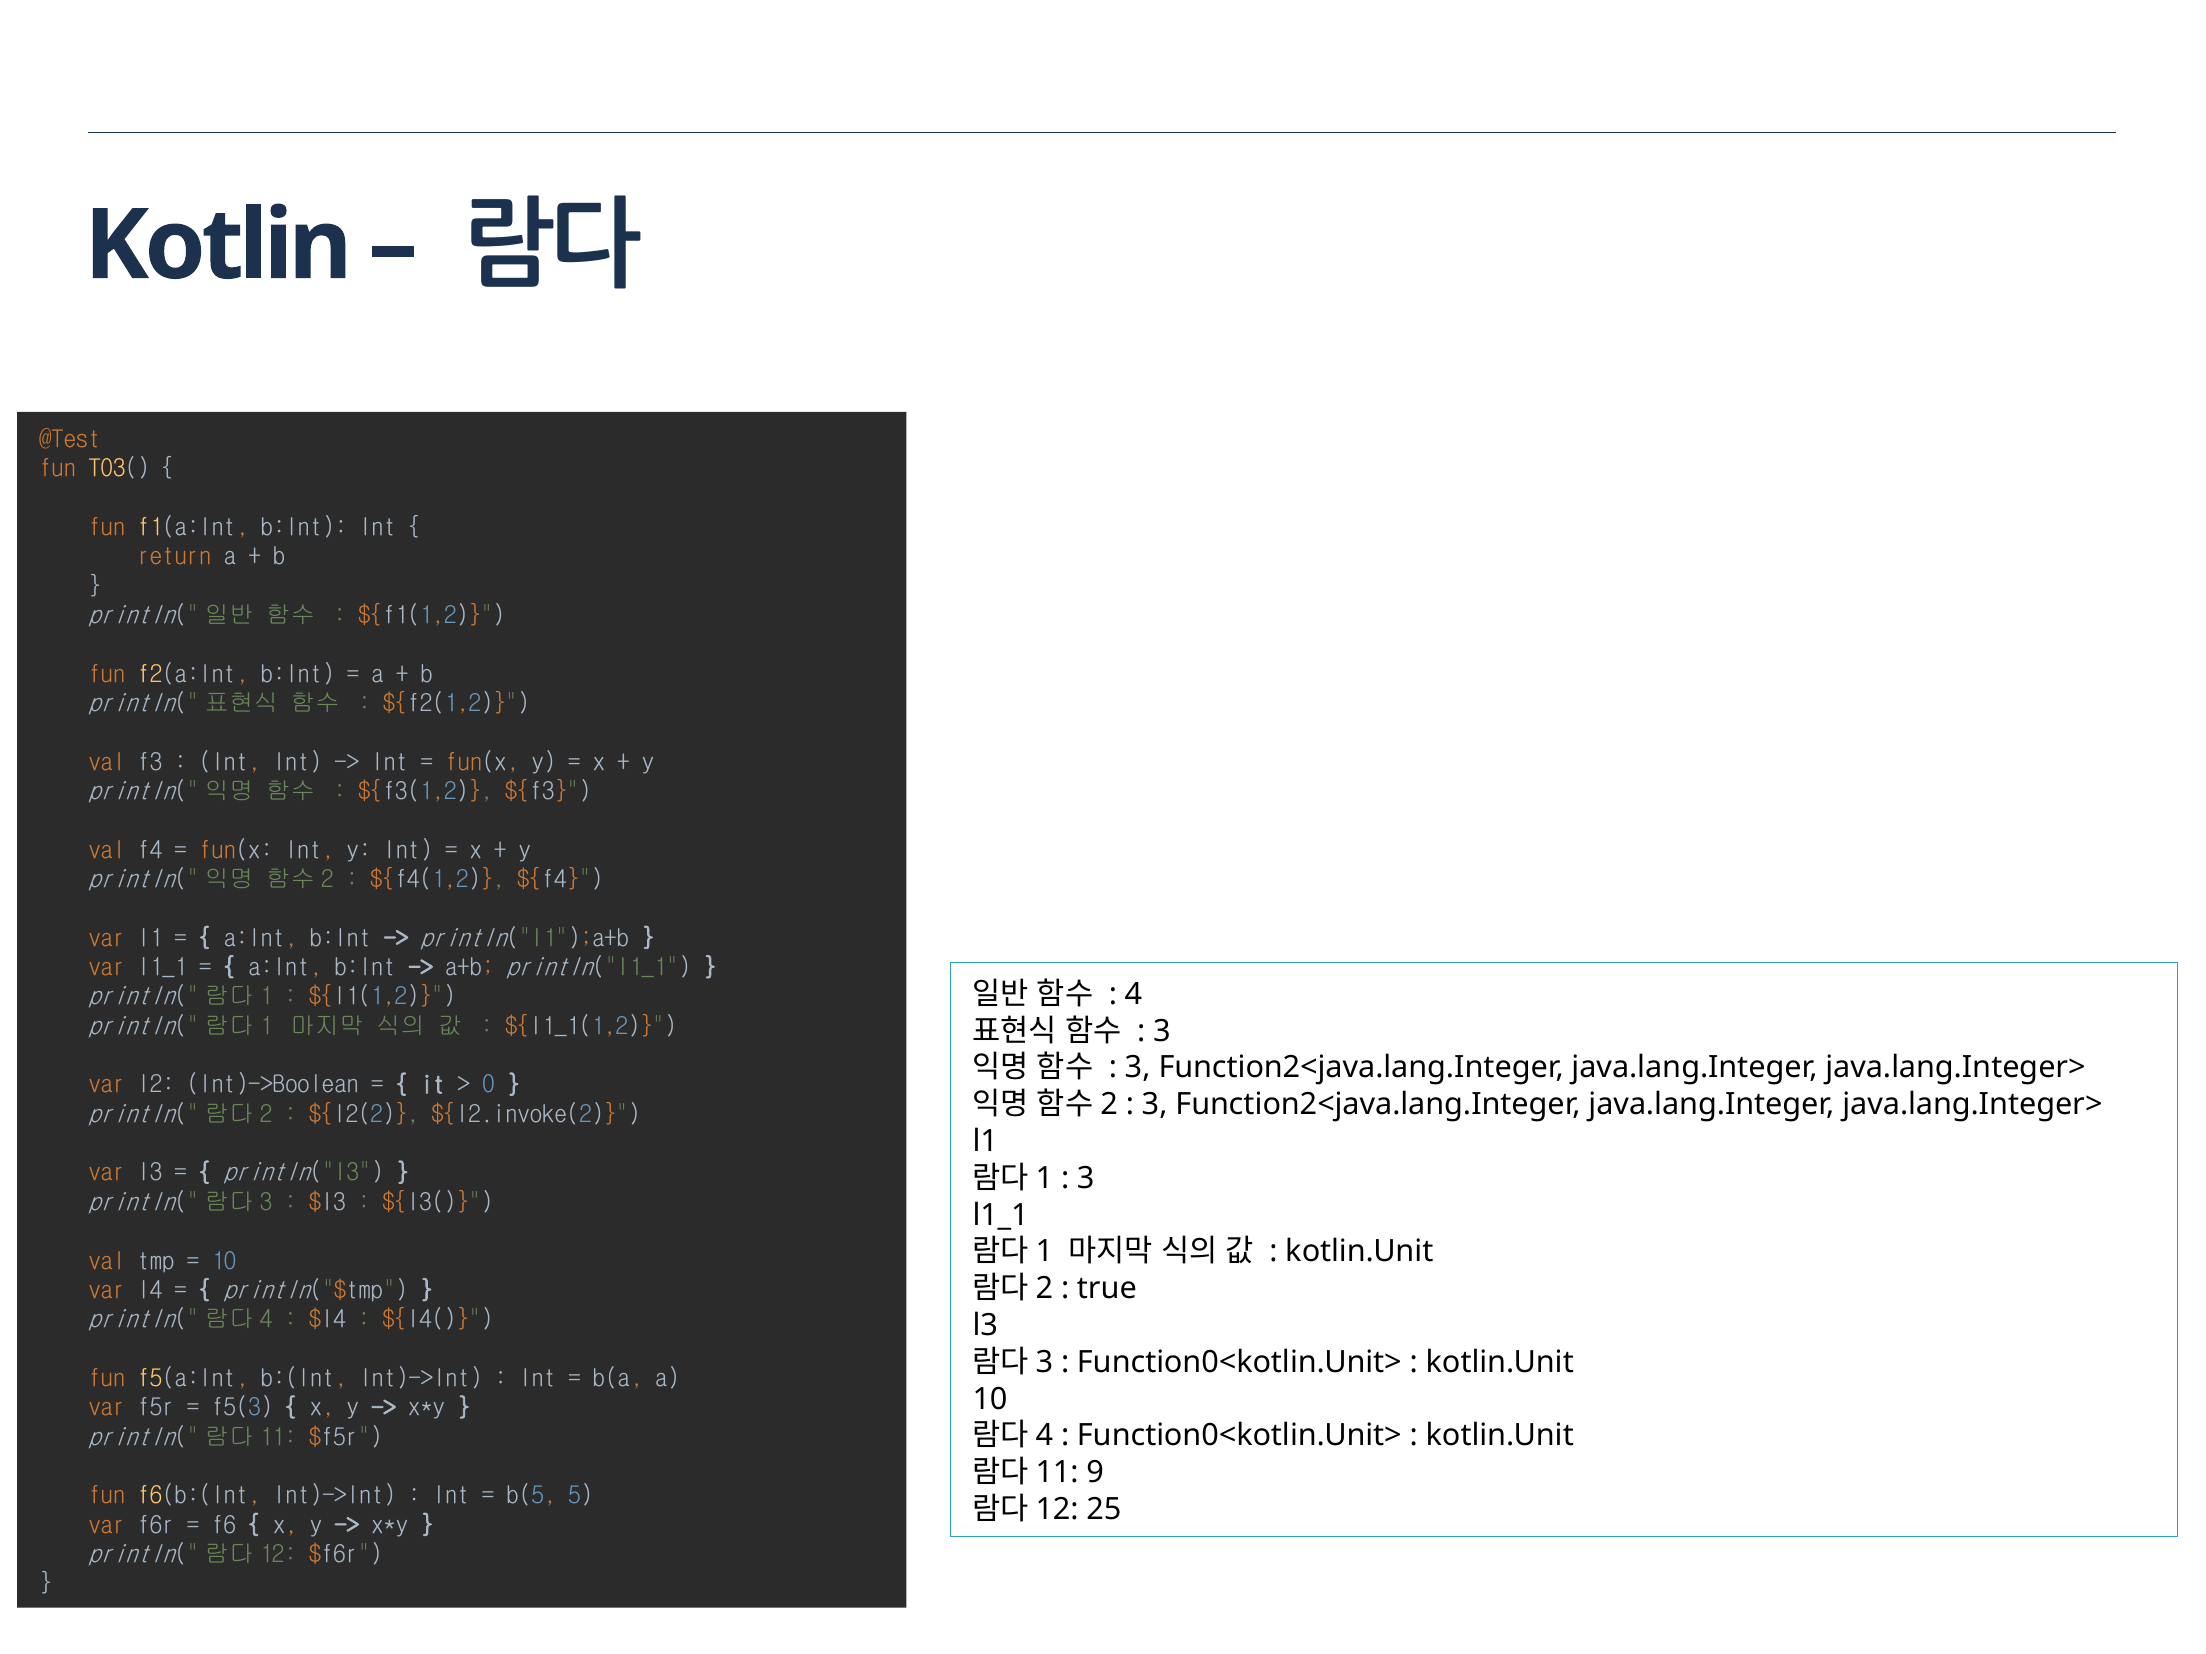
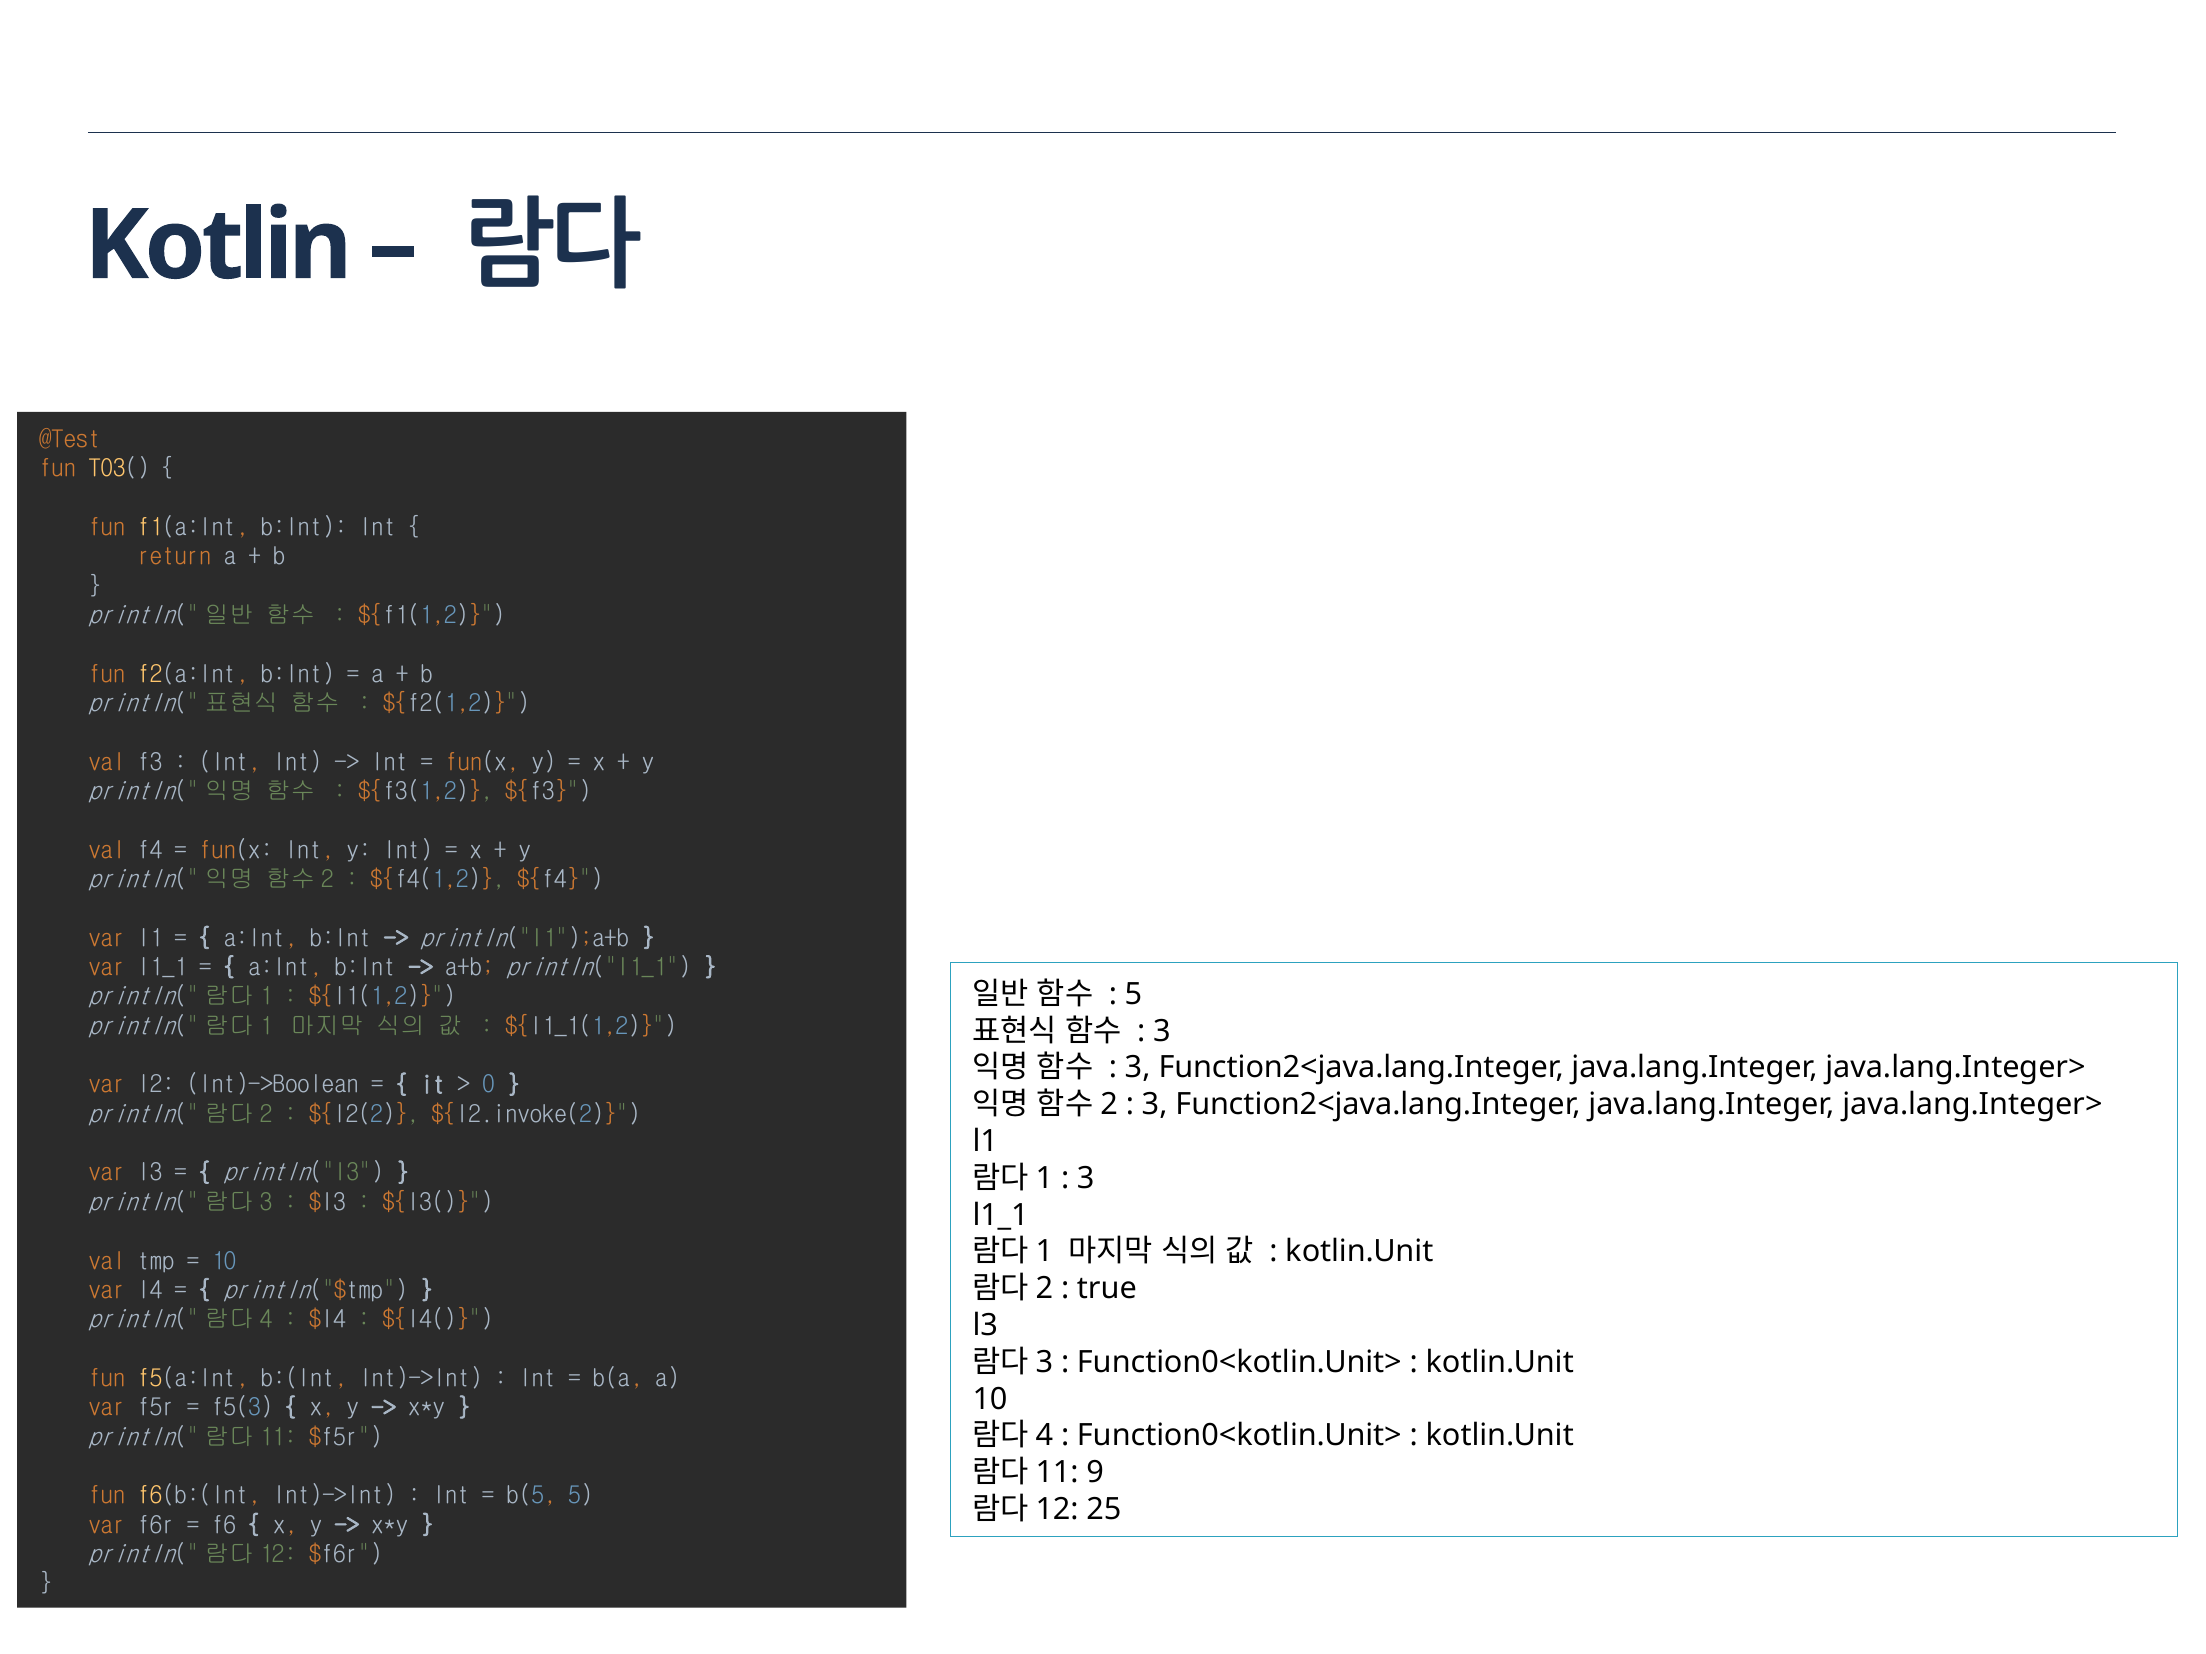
4: 4 -> 5 (1133, 994)
